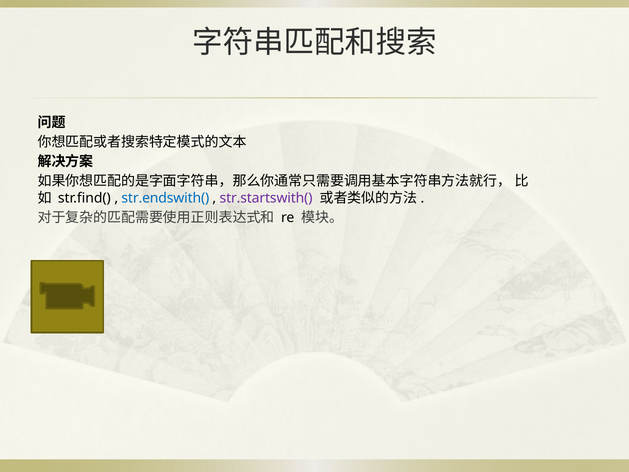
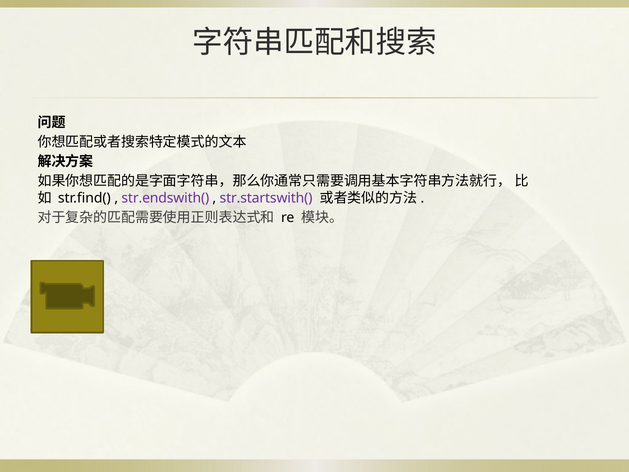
str.endswith( colour: blue -> purple (165, 198)
